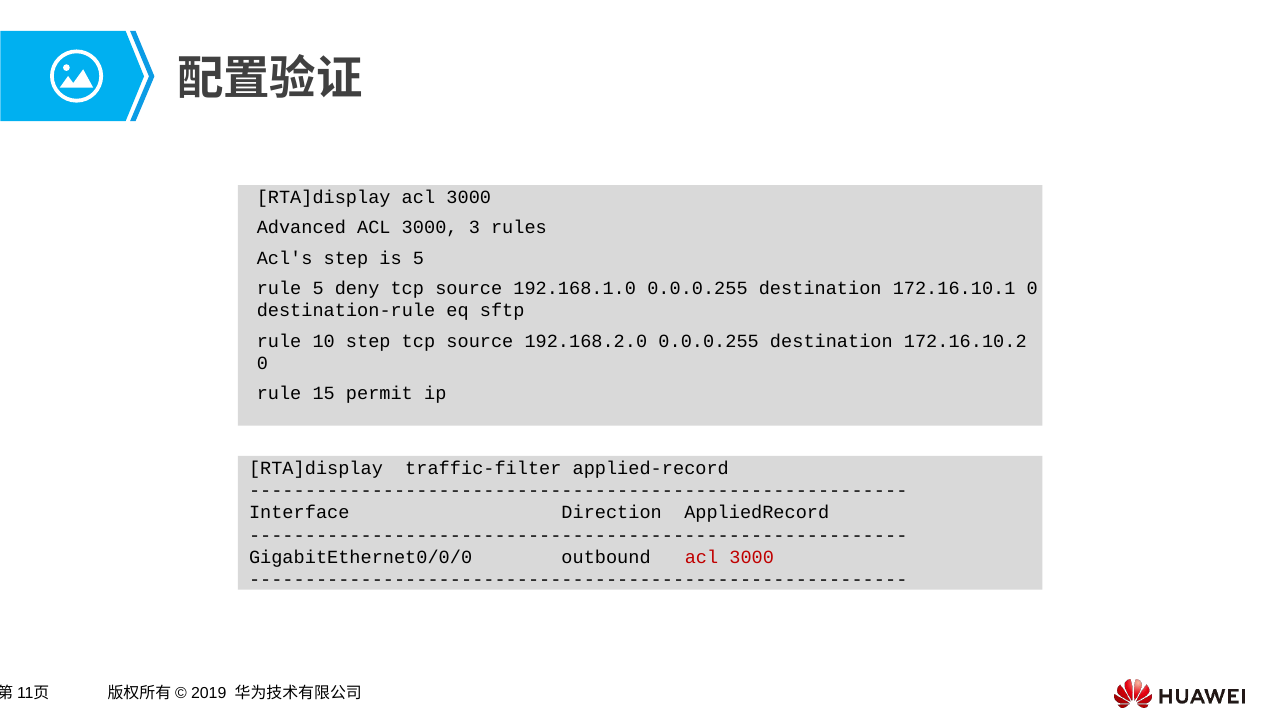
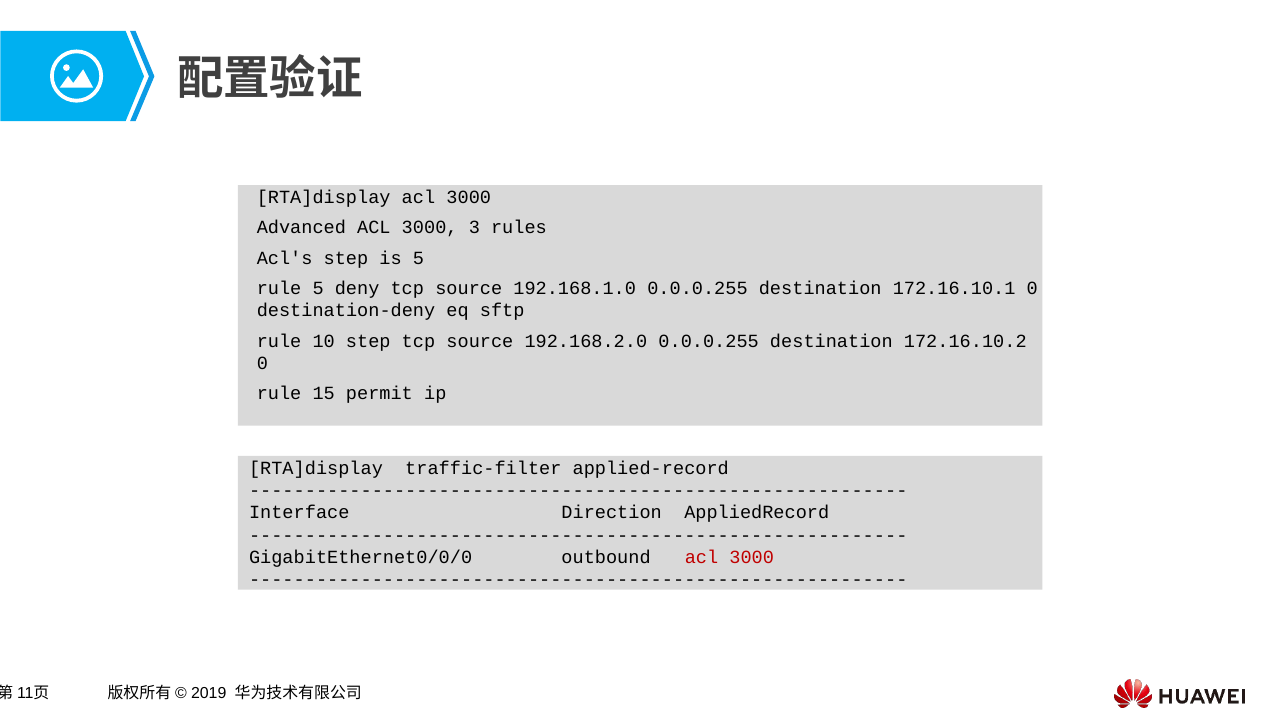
destination-rule: destination-rule -> destination-deny (346, 311)
